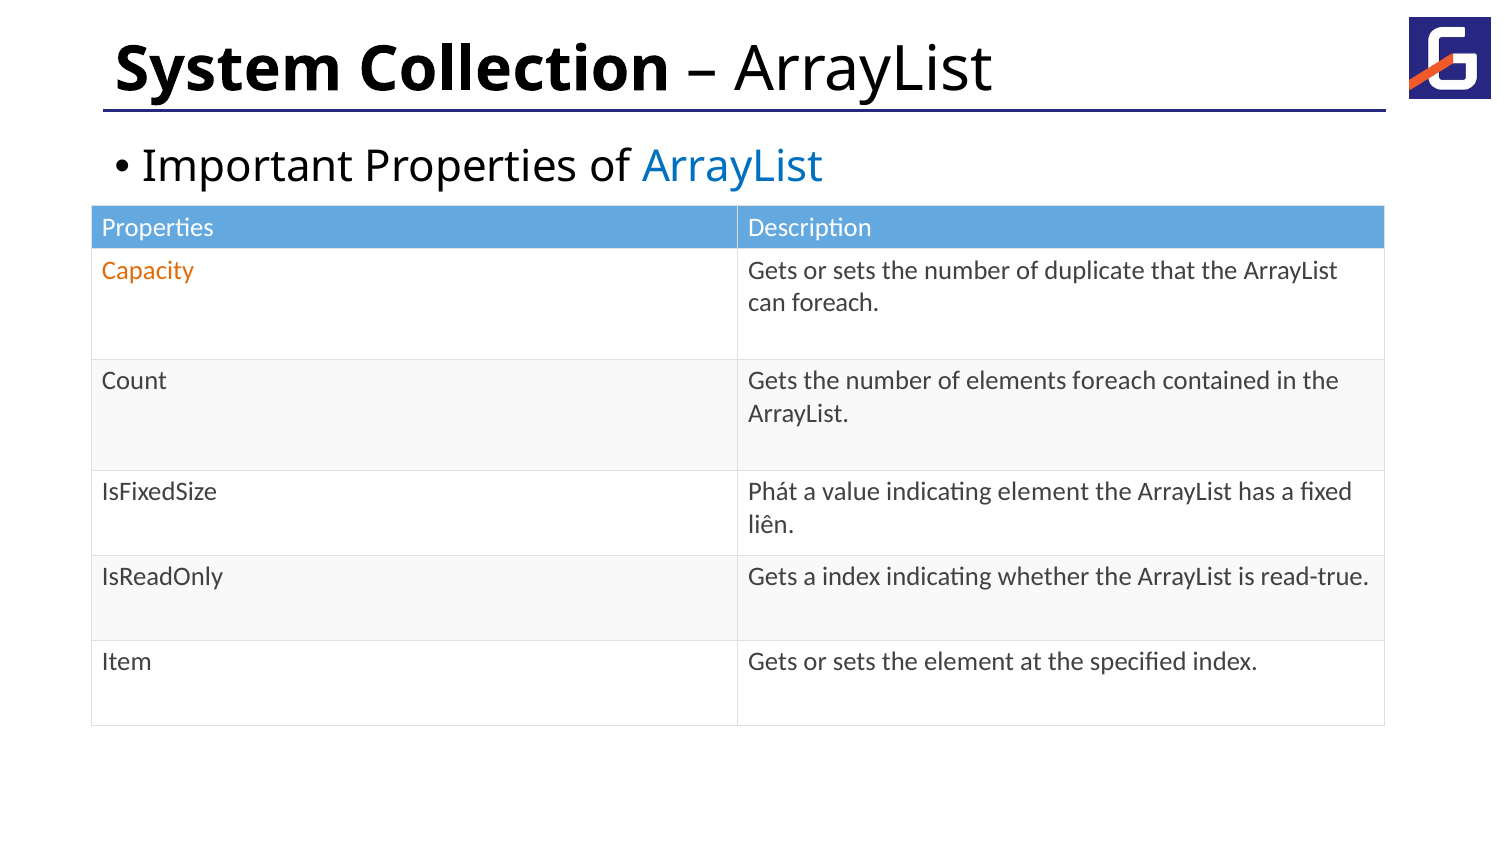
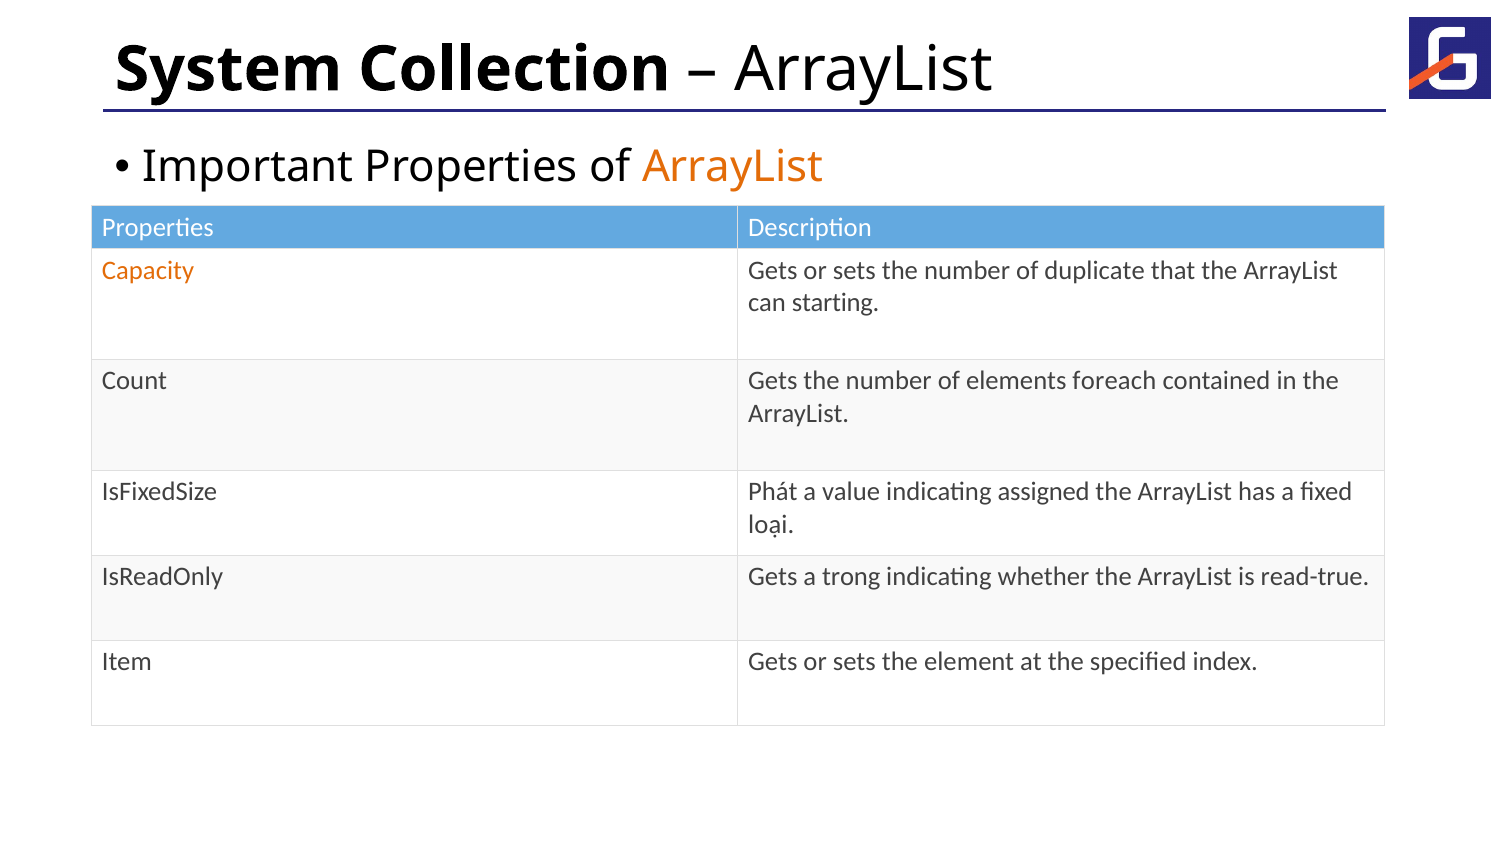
ArrayList colour: blue -> orange (733, 167)
can foreach: foreach -> starting (836, 303)
indicating element: element -> assigned (1044, 492)
liên: liên -> loại (771, 524)
a index: index -> trong (851, 577)
